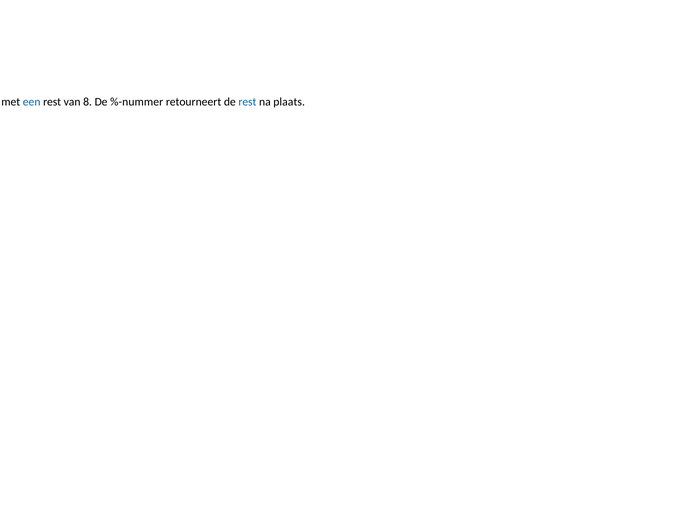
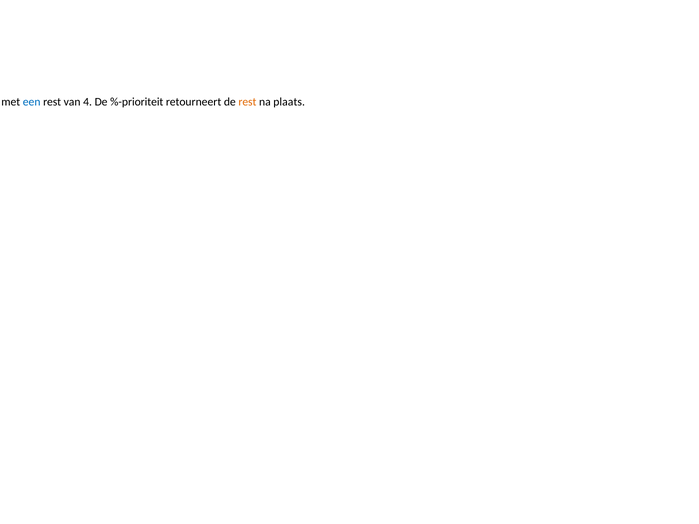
van 8: 8 -> 4 (88, 102)
%-nummer: %-nummer -> %-prioriteit (137, 102)
rest colour: blue -> orange (247, 102)
